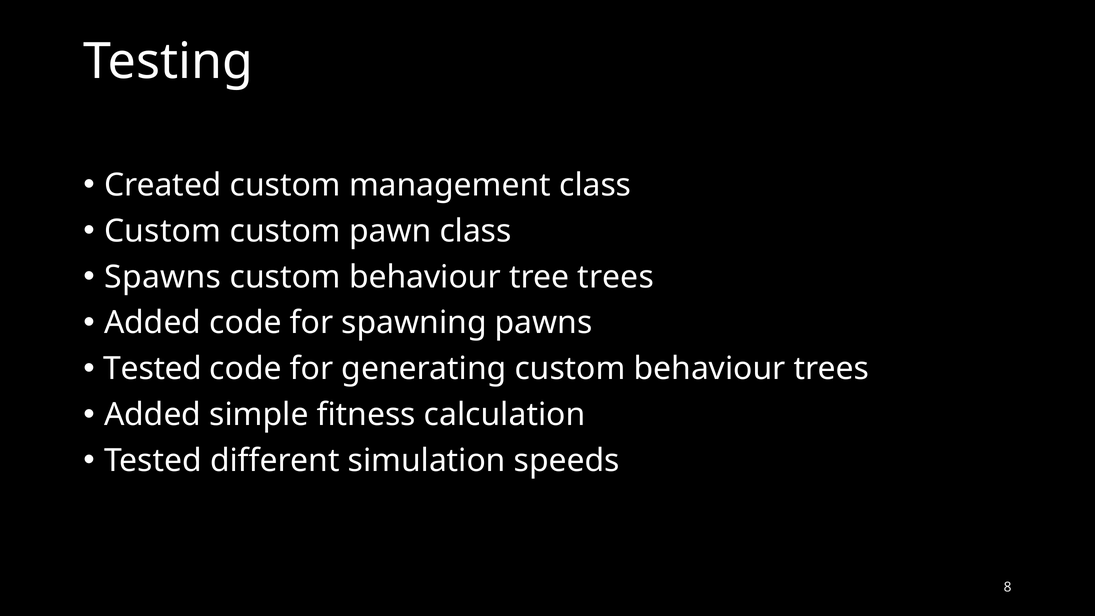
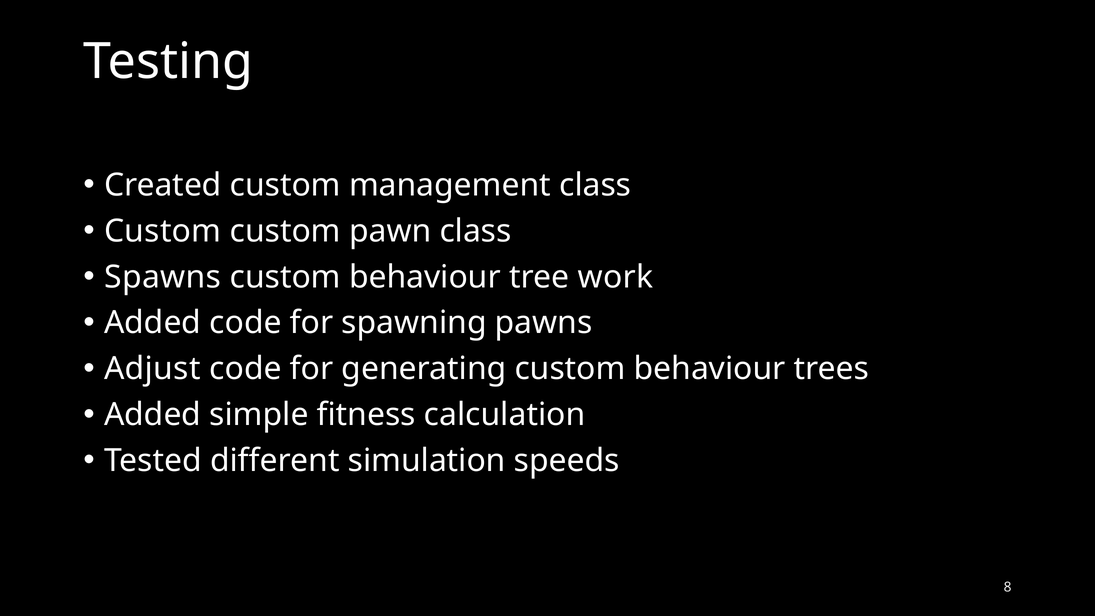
tree trees: trees -> work (616, 277)
Tested: Tested -> Adjust (152, 369)
